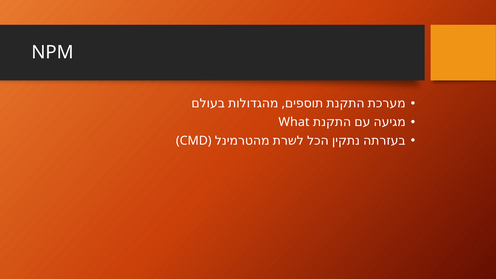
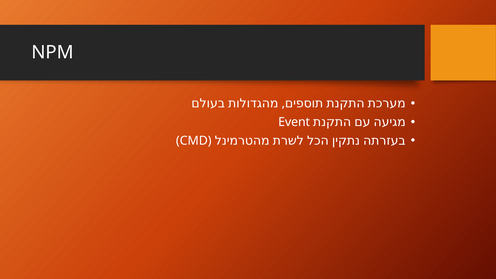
What: What -> Event (294, 122)
